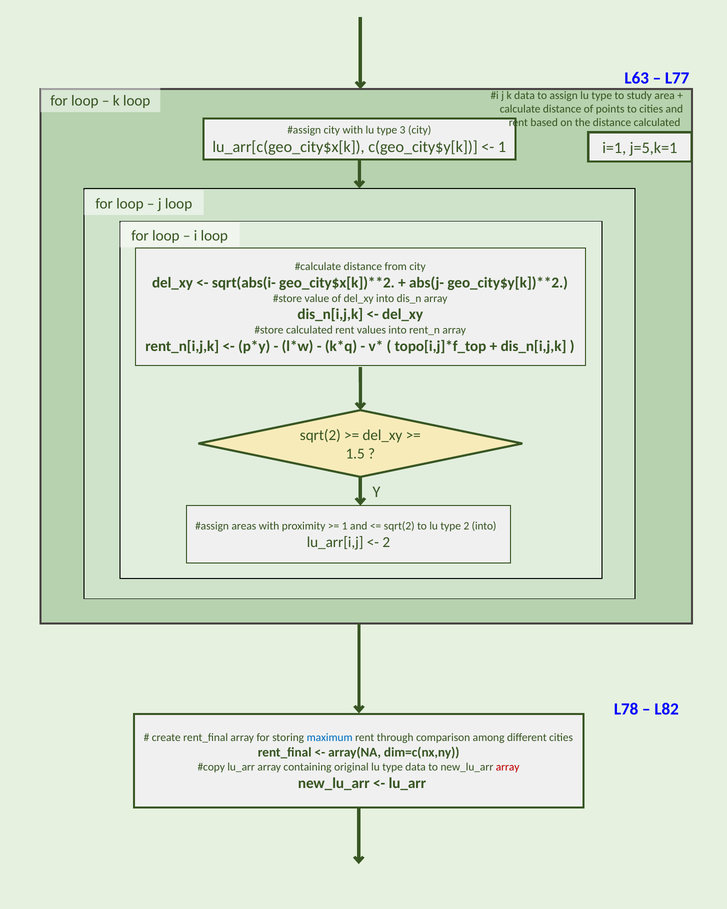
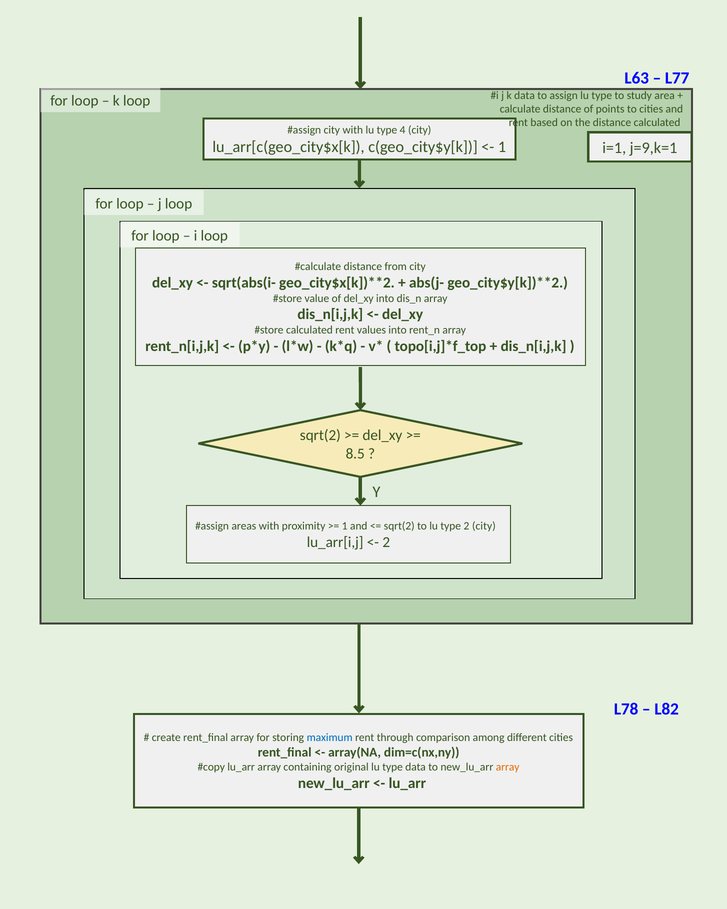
3: 3 -> 4 (403, 130)
j=5,k=1: j=5,k=1 -> j=9,k=1 (654, 148)
1.5: 1.5 -> 8.5 (355, 453)
2 into: into -> city (484, 526)
array colour: red -> orange (508, 767)
